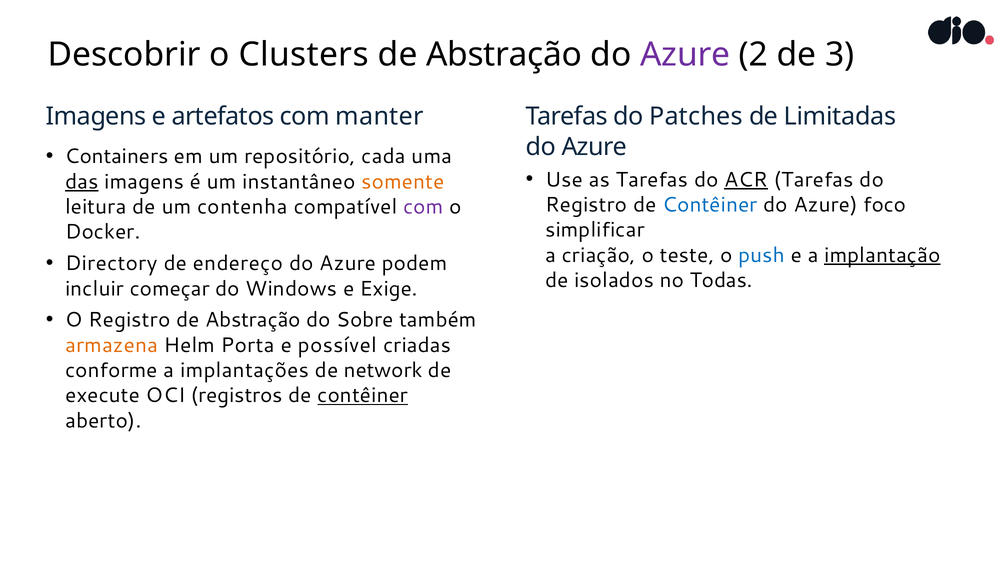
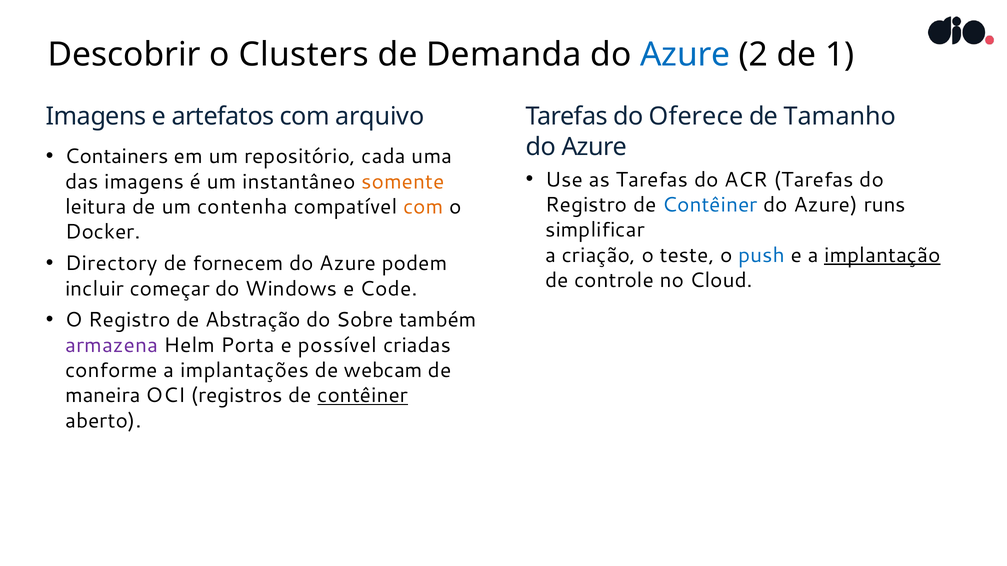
Abstração: Abstração -> Demanda (504, 55)
Azure colour: purple -> blue (685, 55)
3: 3 -> 1 (840, 55)
manter: manter -> arquivo (380, 117)
Patches: Patches -> Oferece (696, 117)
Limitadas: Limitadas -> Tamanho (840, 117)
ACR underline: present -> none (746, 180)
das underline: present -> none (82, 182)
foco: foco -> runs (885, 205)
com colour: purple -> orange (423, 207)
endereço: endereço -> fornecem (238, 264)
isolados: isolados -> controle (614, 281)
Todas: Todas -> Cloud (721, 281)
Exige: Exige -> Code (389, 289)
armazena colour: orange -> purple (112, 345)
network: network -> webcam (383, 371)
execute: execute -> maneira (103, 396)
